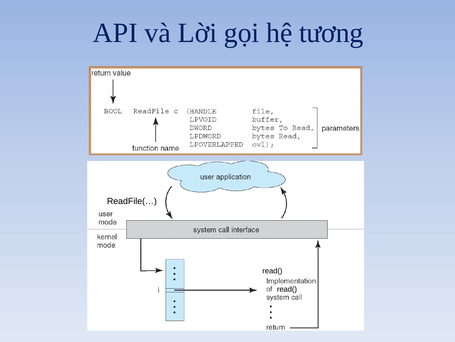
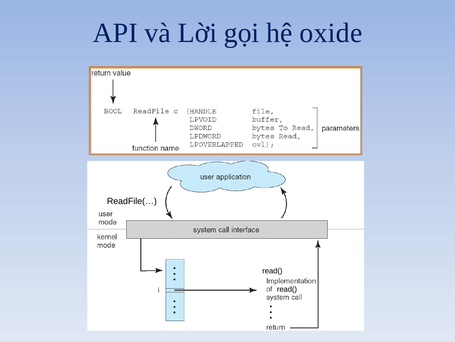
tương: tương -> oxide (331, 33)
